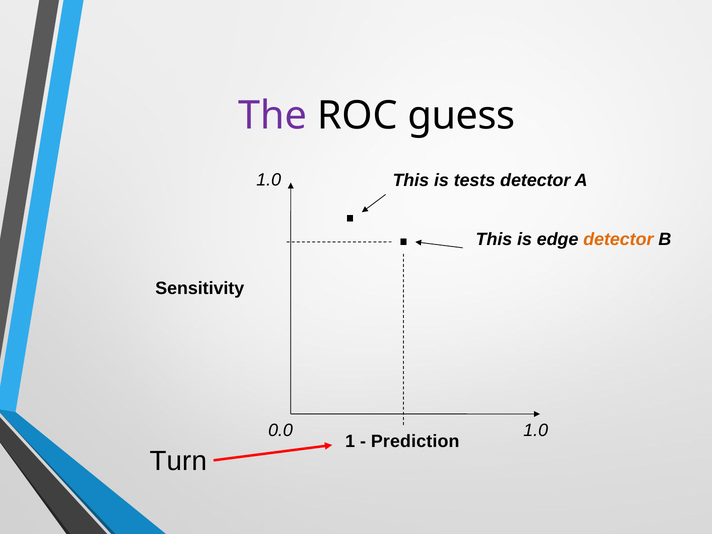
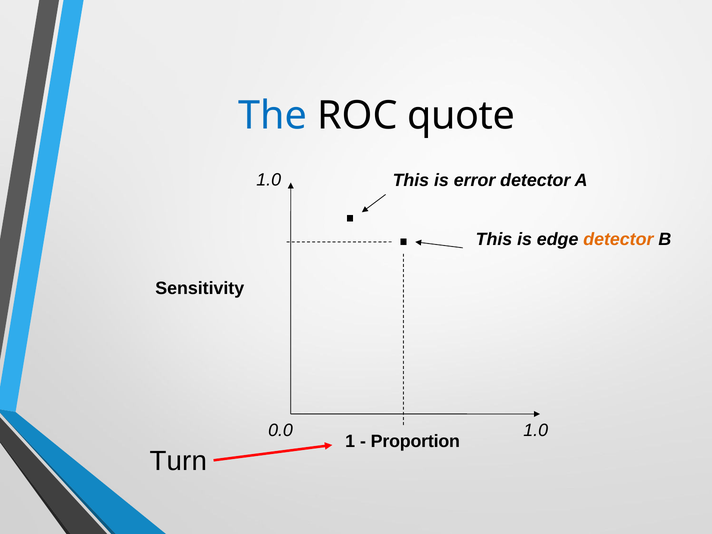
The colour: purple -> blue (273, 115)
guess: guess -> quote (461, 115)
tests: tests -> error (475, 180)
Prediction: Prediction -> Proportion (415, 441)
